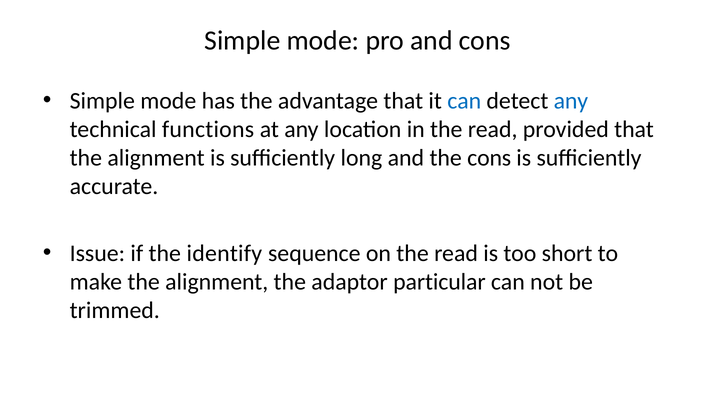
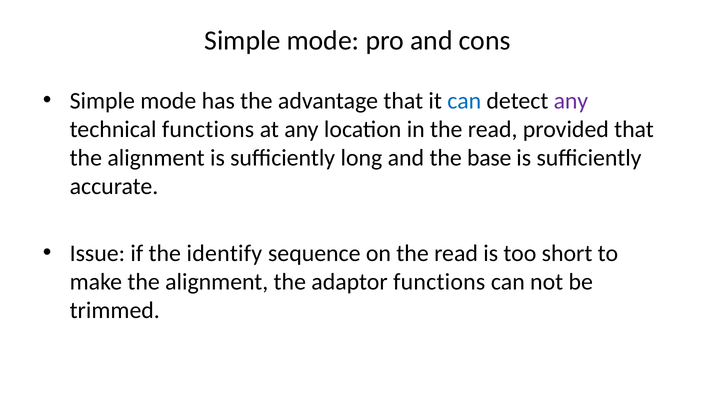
any colour: blue -> purple (571, 101)
the cons: cons -> base (489, 158)
adaptor particular: particular -> functions (439, 282)
